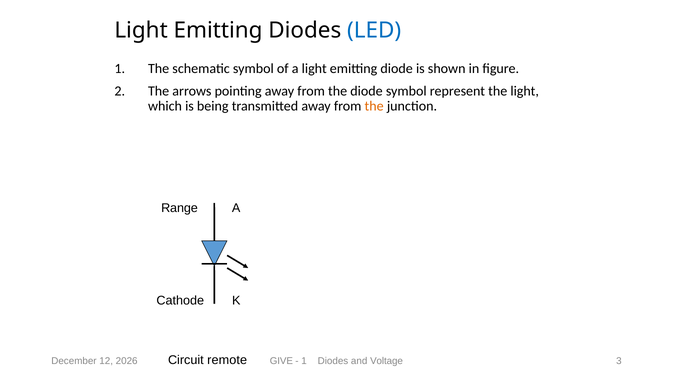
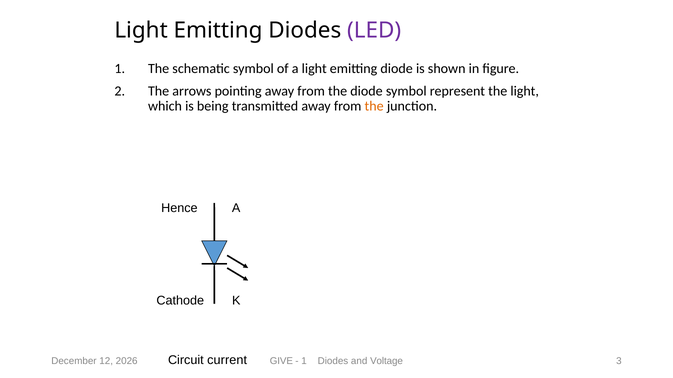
LED colour: blue -> purple (374, 31)
Range: Range -> Hence (179, 209)
remote: remote -> current (227, 361)
